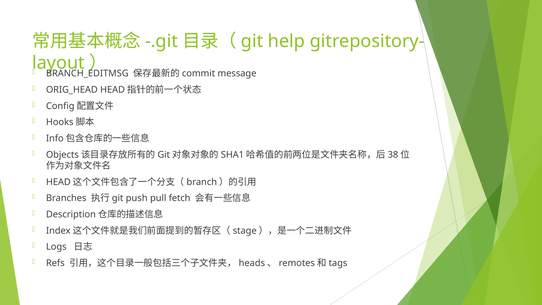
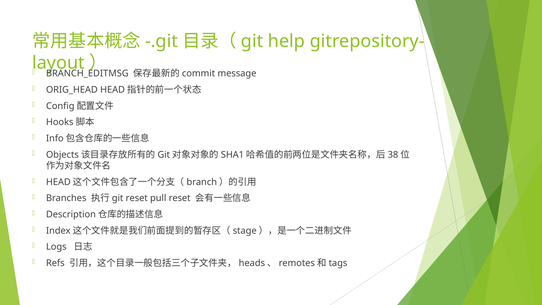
push: push -> reset (137, 198)
pull fetch: fetch -> reset (180, 198)
